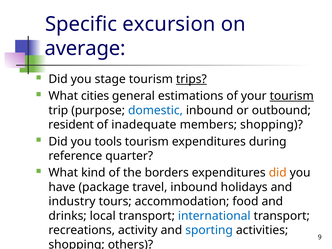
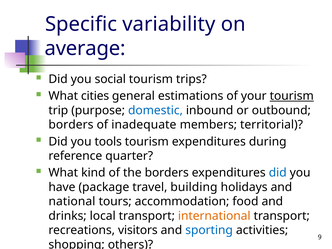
excursion: excursion -> variability (169, 24)
stage: stage -> social (110, 79)
trips underline: present -> none (191, 79)
resident: resident -> borders (71, 125)
members shopping: shopping -> territorial (272, 125)
did colour: orange -> blue (278, 173)
travel inbound: inbound -> building (194, 187)
industry: industry -> national (72, 201)
international colour: blue -> orange (214, 216)
activity: activity -> visitors (138, 230)
